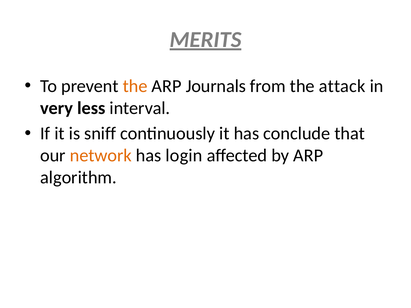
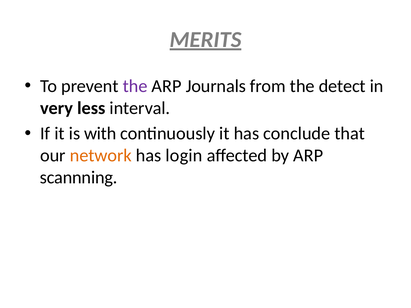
the colour: orange -> purple (135, 86)
attack: attack -> detect (342, 86)
sniff: sniff -> with (100, 134)
algorithm: algorithm -> scannning (79, 178)
